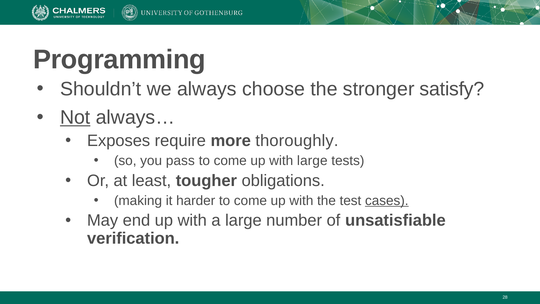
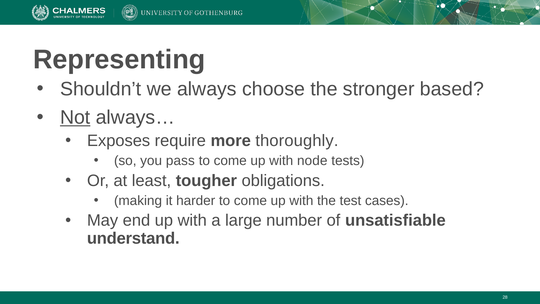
Programming: Programming -> Representing (119, 60)
satisfy: satisfy -> based (452, 89)
with large: large -> node (312, 161)
cases underline: present -> none (387, 200)
verification: verification -> understand (133, 238)
